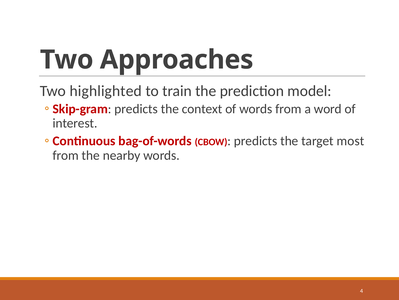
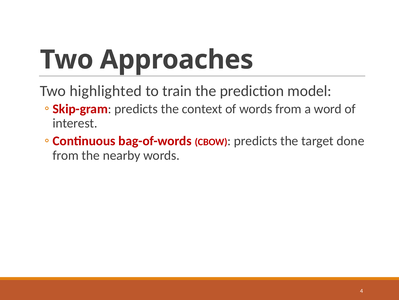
most: most -> done (350, 141)
